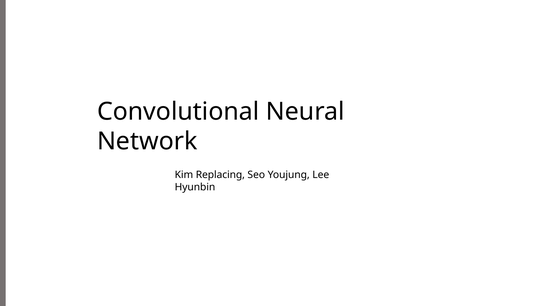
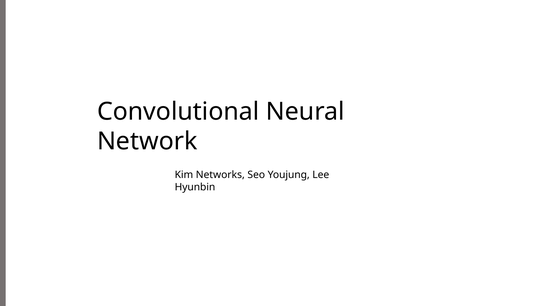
Replacing: Replacing -> Networks (220, 175)
